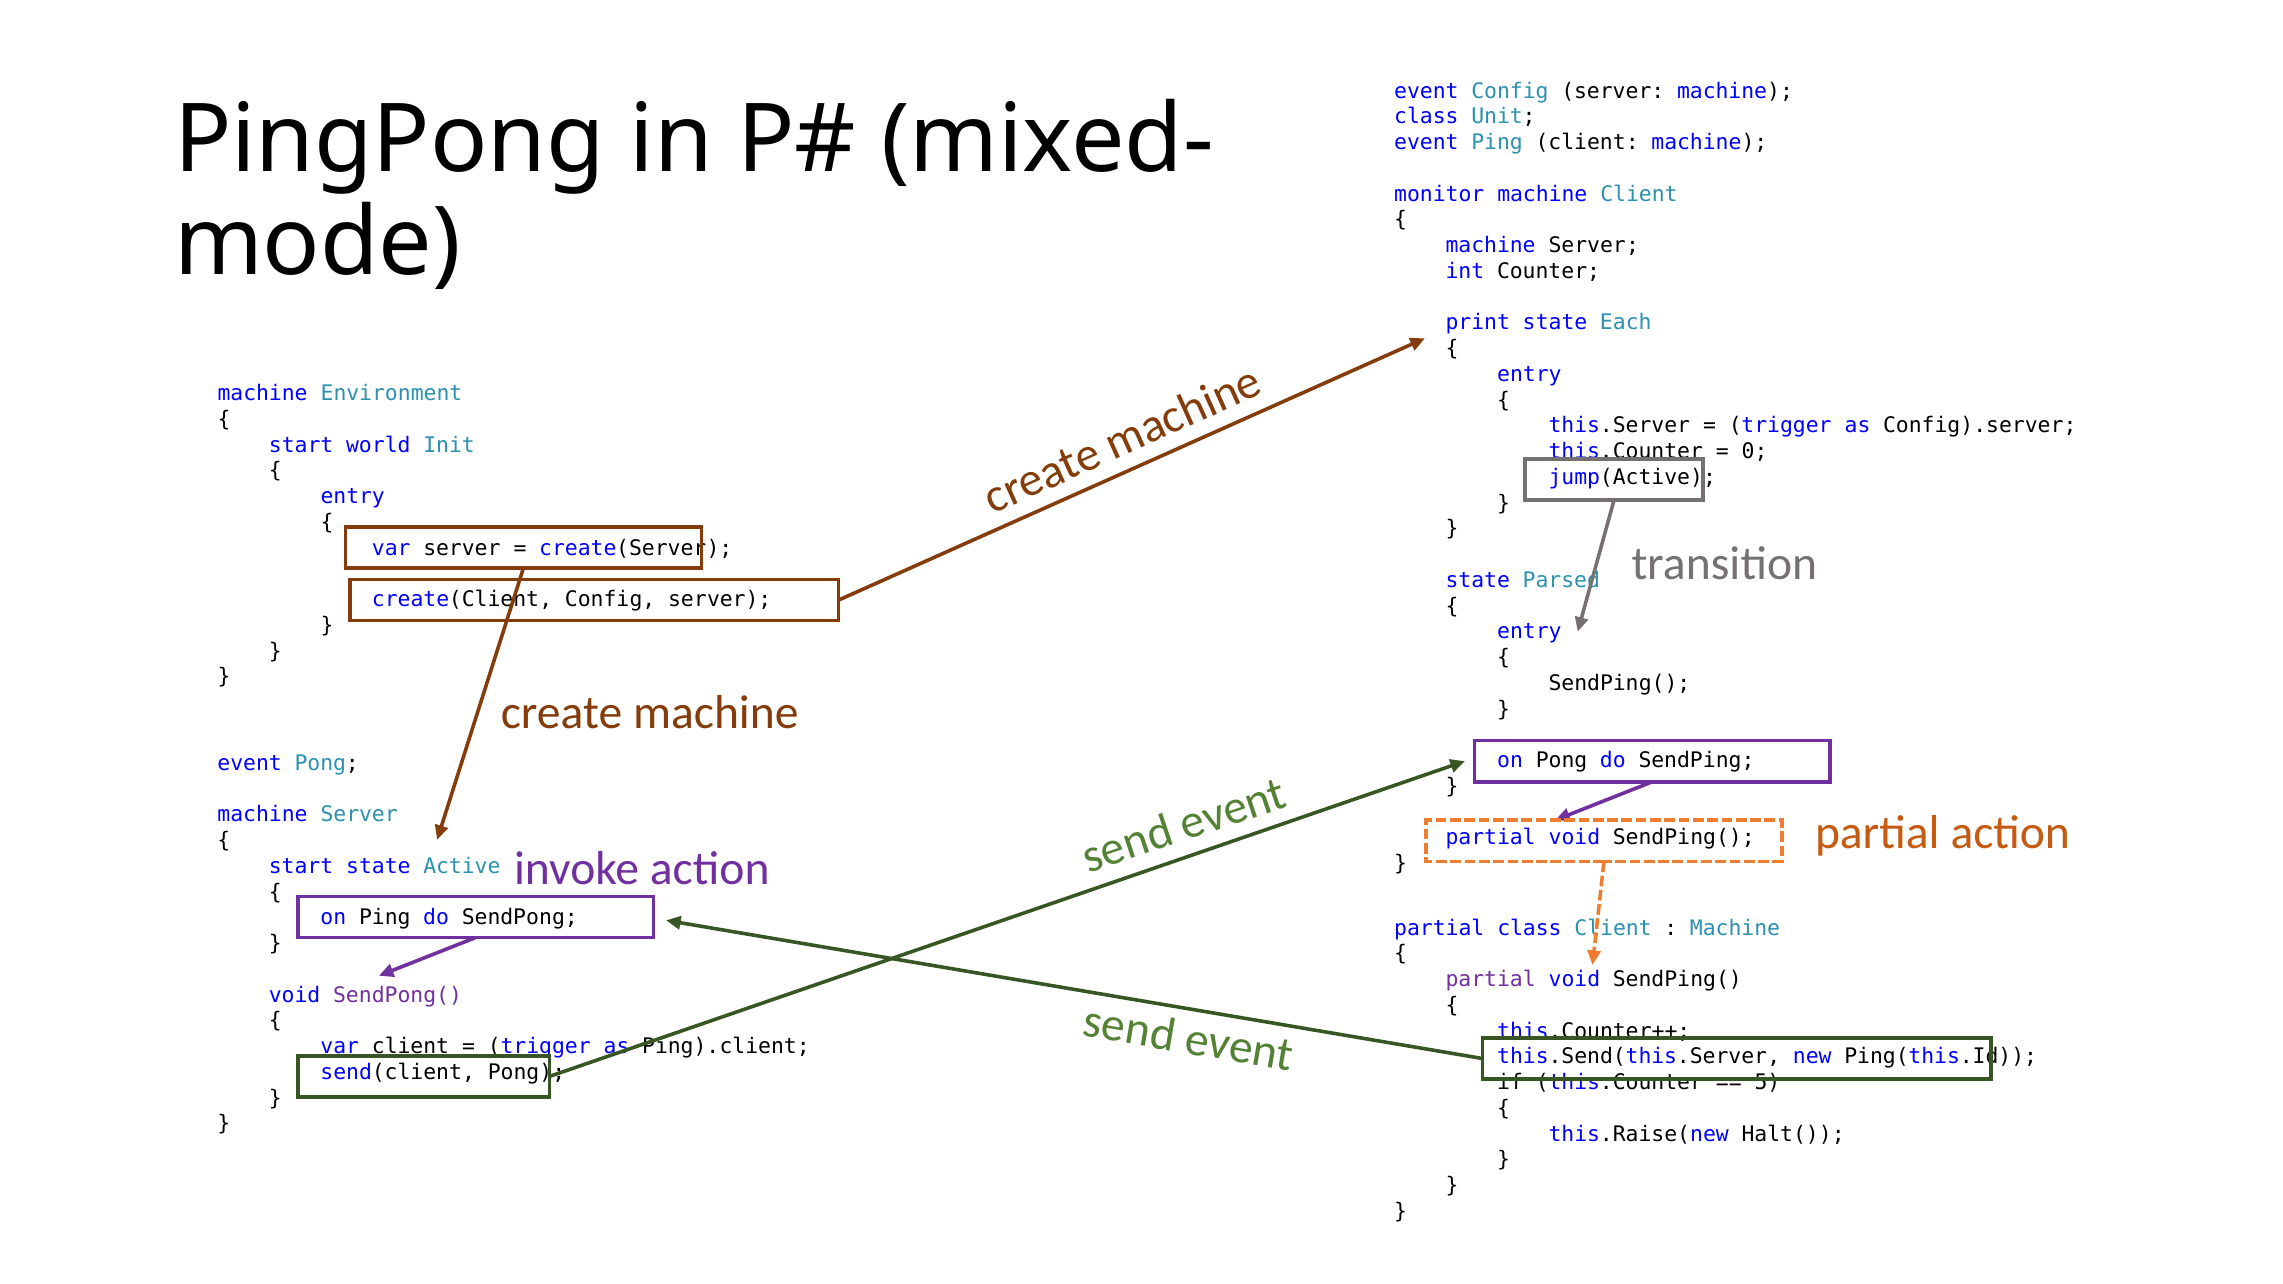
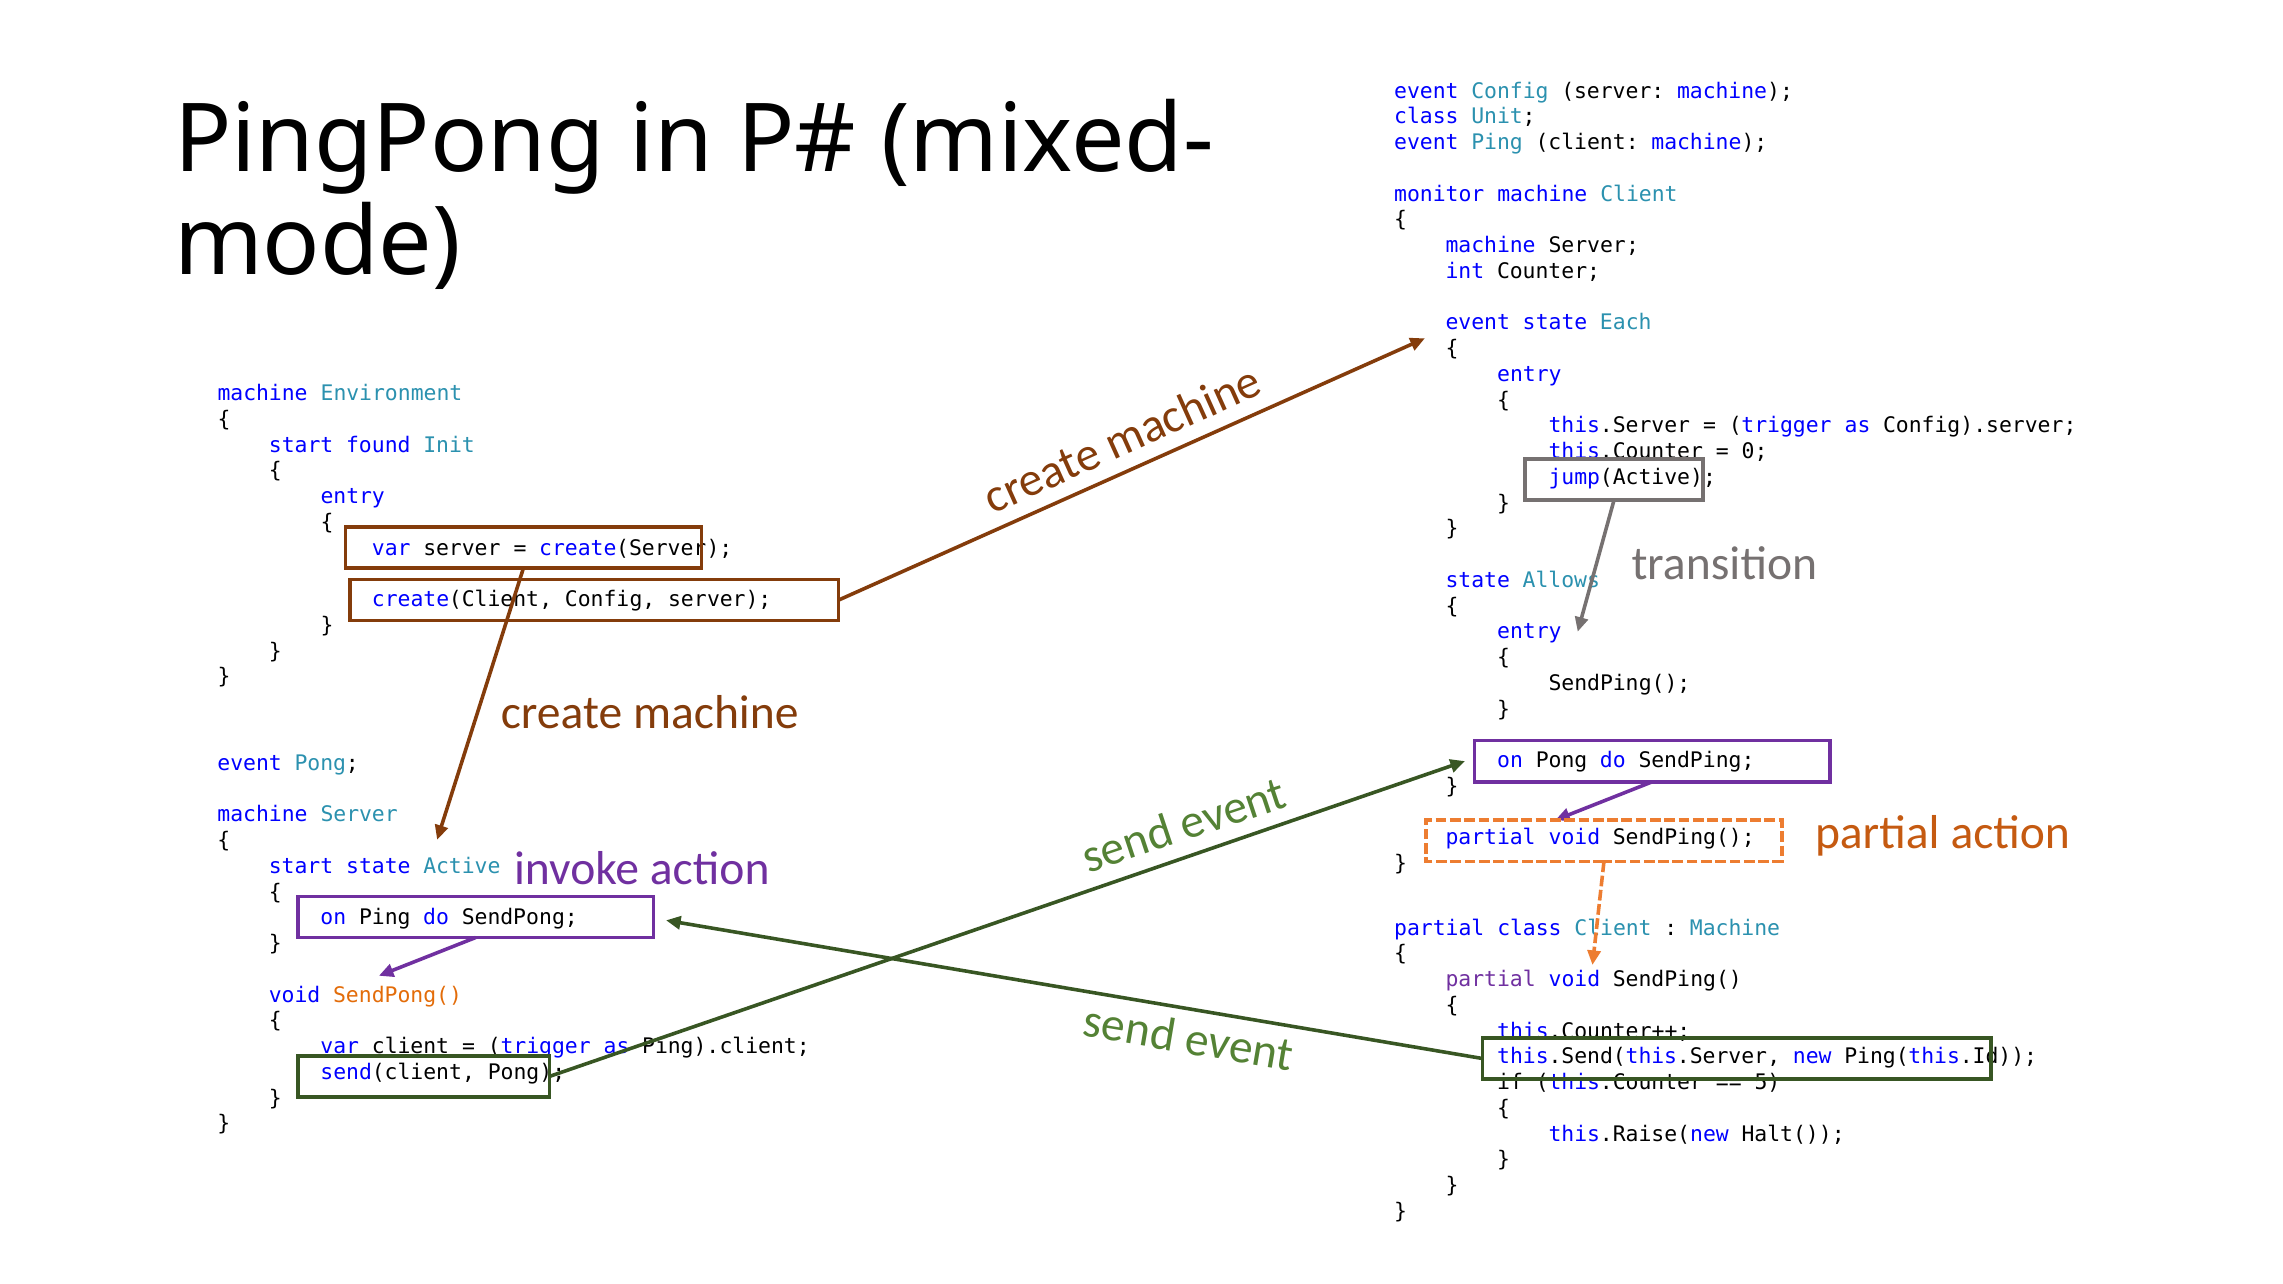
print: print -> event (1478, 323)
world: world -> found (378, 445)
Parsed: Parsed -> Allows (1561, 580)
SendPong( colour: purple -> orange (398, 995)
